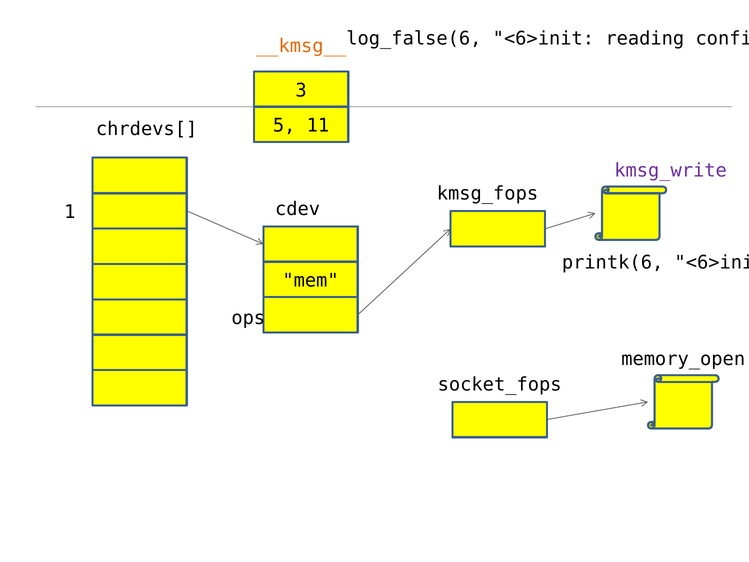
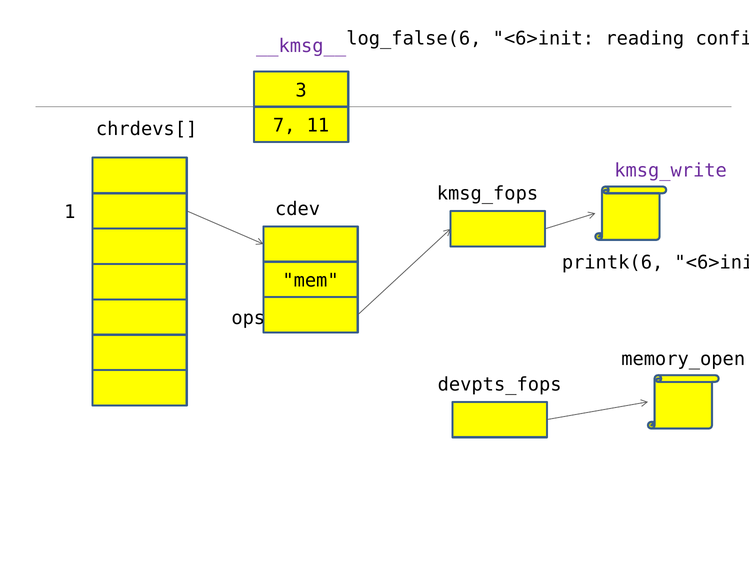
__kmsg__ colour: orange -> purple (301, 46)
5: 5 -> 7 (284, 126)
socket_fops: socket_fops -> devpts_fops (500, 384)
